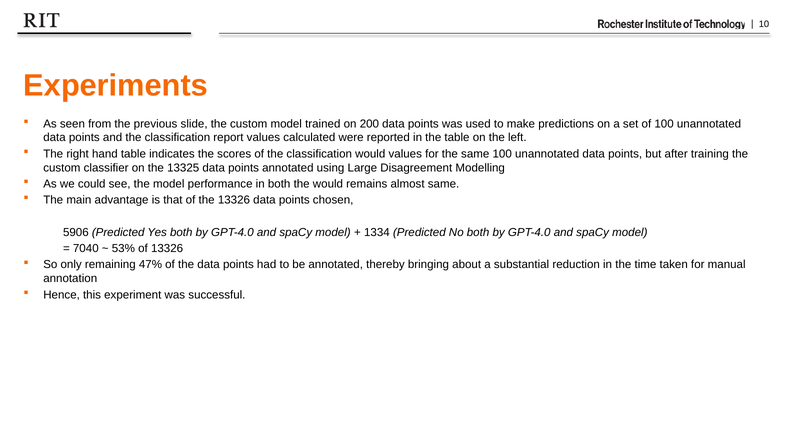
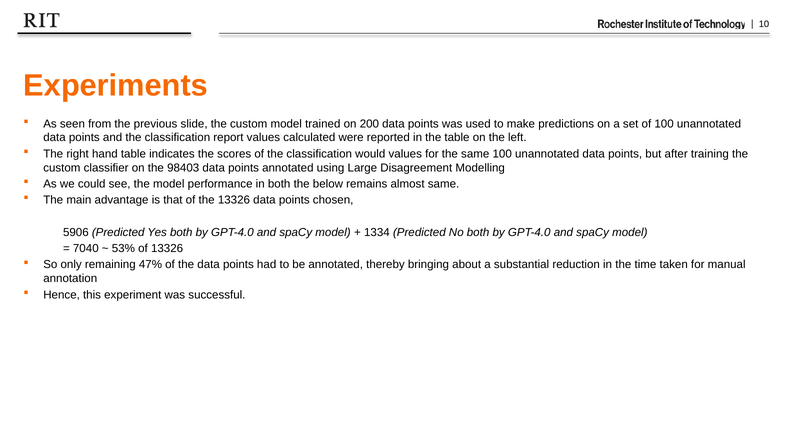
13325: 13325 -> 98403 (183, 168)
the would: would -> below (328, 184)
